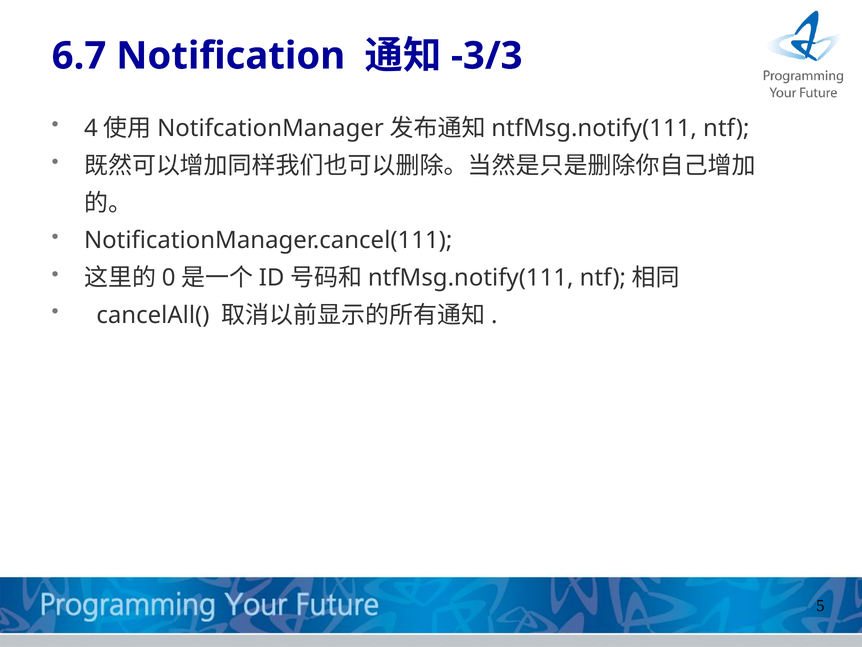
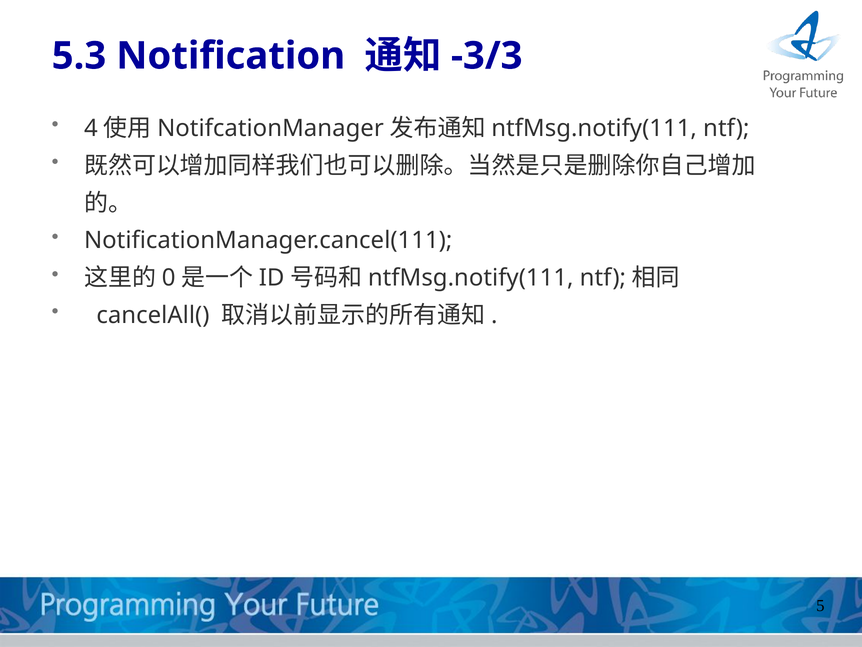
6.7: 6.7 -> 5.3 (79, 56)
